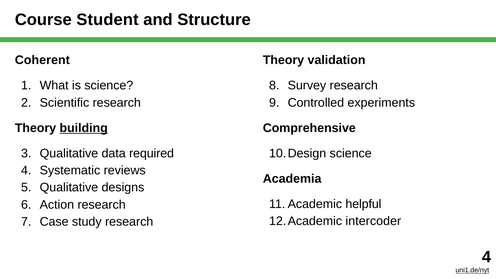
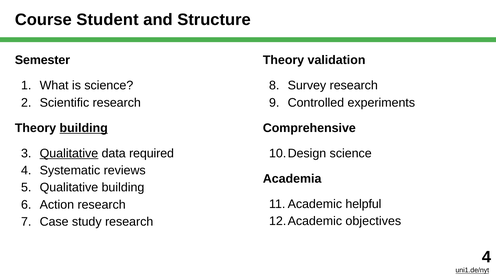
Coherent: Coherent -> Semester (42, 60)
Qualitative underline: none -> present (69, 153)
Qualitative designs: designs -> building (123, 188)
intercoder: intercoder -> objectives (373, 221)
